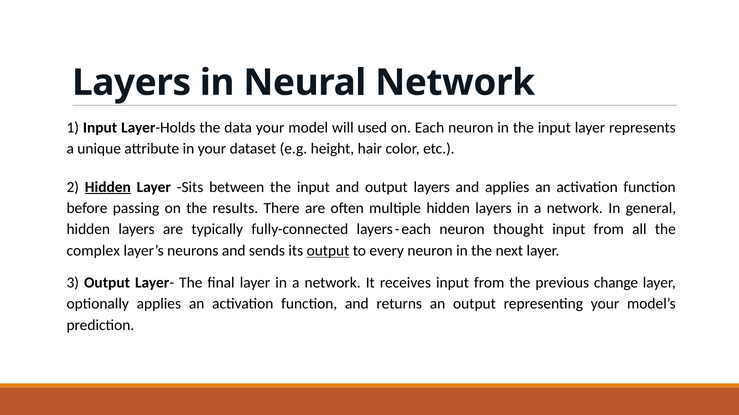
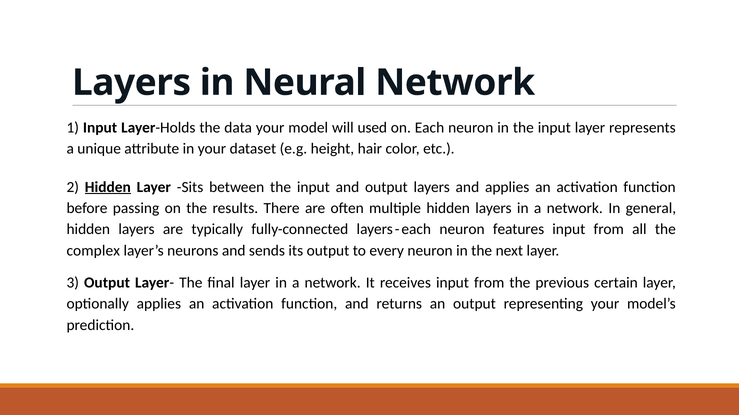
thought: thought -> features (519, 230)
output underline: present -> none (328, 251)
change: change -> certain (616, 283)
